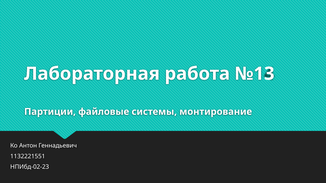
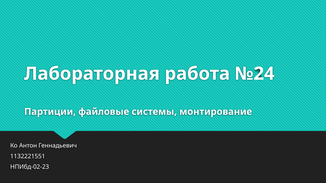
№13: №13 -> №24 (255, 74)
